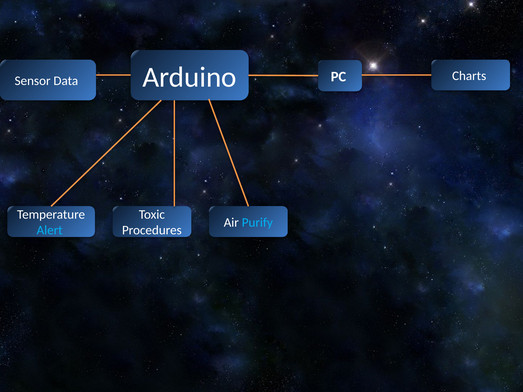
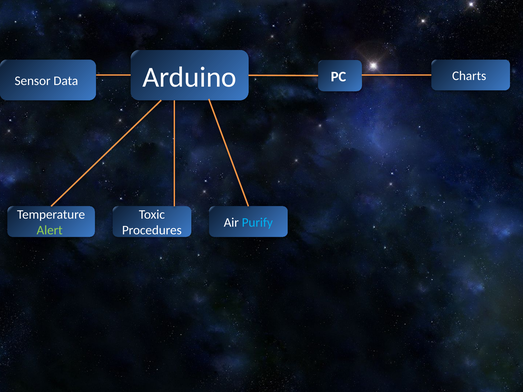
Alert colour: light blue -> light green (50, 230)
